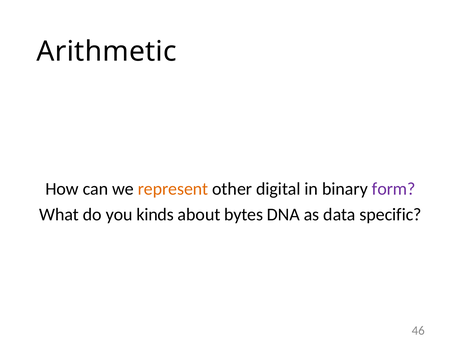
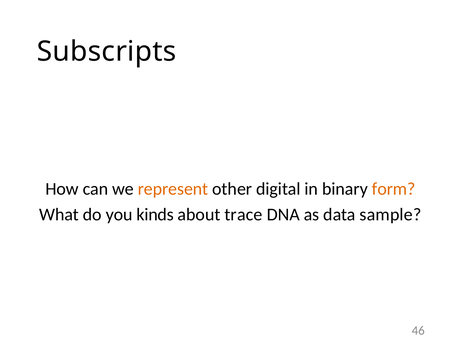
Arithmetic: Arithmetic -> Subscripts (107, 52)
form colour: purple -> orange (394, 189)
bytes: bytes -> trace (243, 214)
specific: specific -> sample (390, 214)
